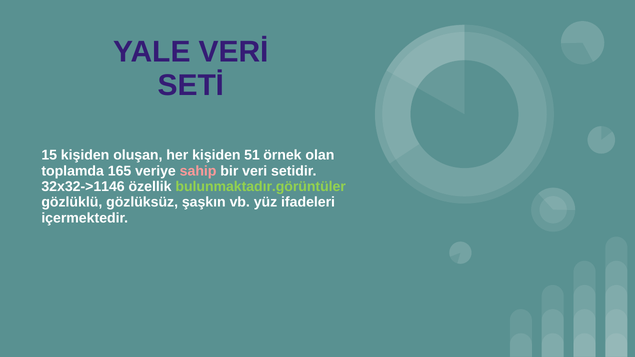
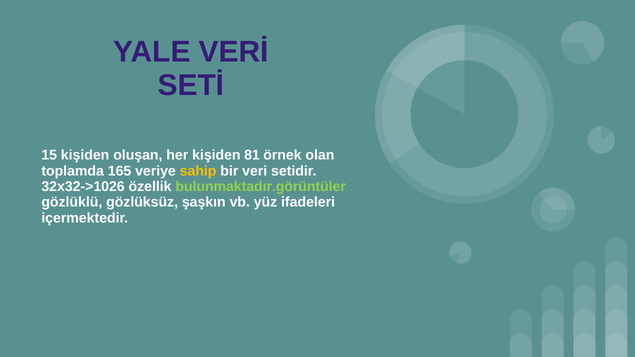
51: 51 -> 81 (252, 155)
sahip colour: pink -> yellow (198, 171)
32x32->1146: 32x32->1146 -> 32x32->1026 (83, 187)
